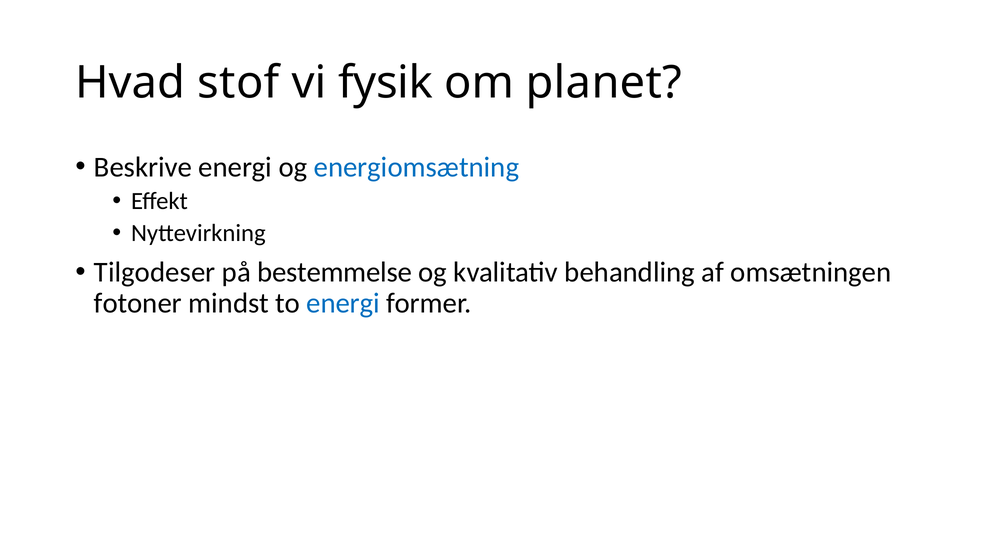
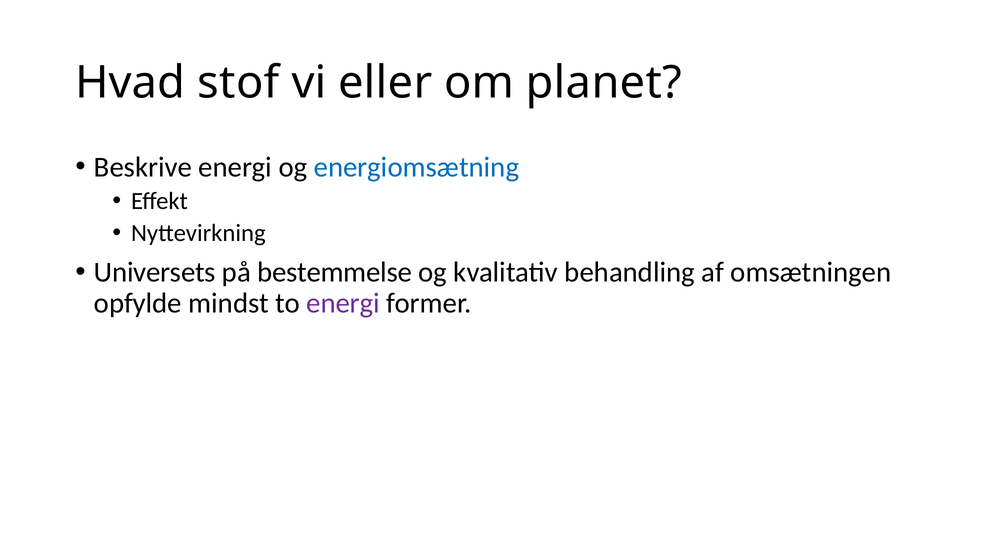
fysik: fysik -> eller (385, 83)
Tilgodeser: Tilgodeser -> Universets (155, 272)
fotoner: fotoner -> opfylde (138, 304)
energi colour: blue -> purple (343, 304)
